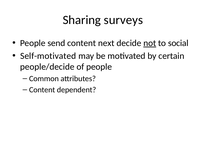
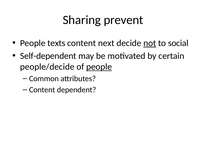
surveys: surveys -> prevent (124, 20)
send: send -> texts (56, 43)
Self-motivated: Self-motivated -> Self-dependent (48, 56)
people underline: none -> present (99, 67)
